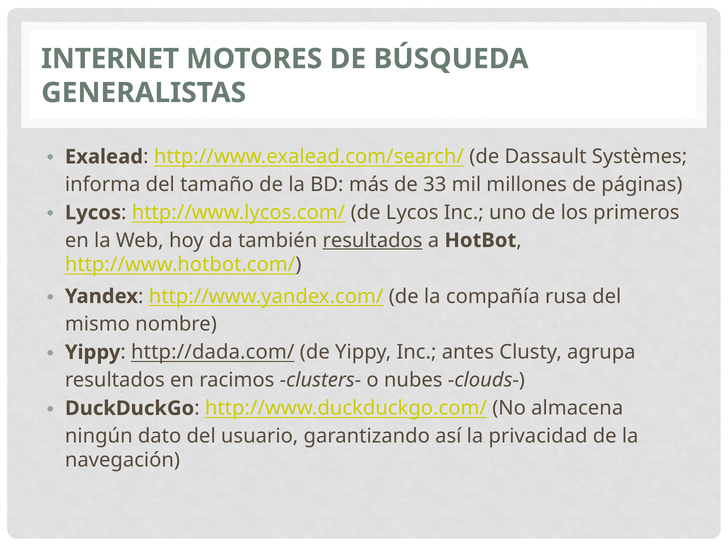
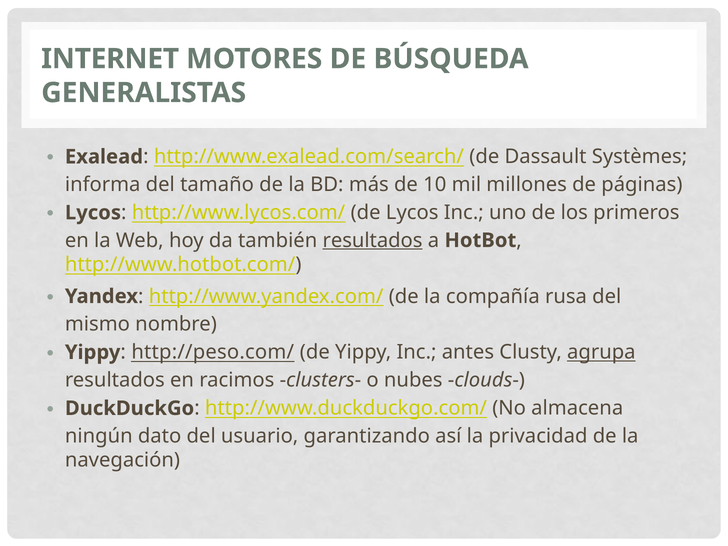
33: 33 -> 10 (435, 184)
http://dada.com/: http://dada.com/ -> http://peso.com/ (213, 352)
agrupa underline: none -> present (601, 352)
